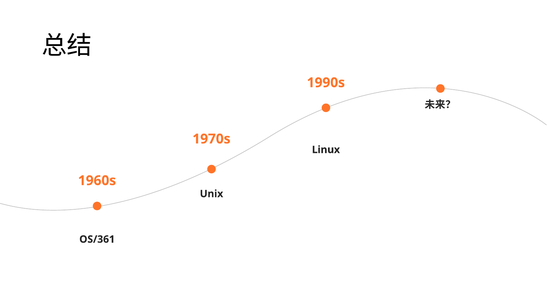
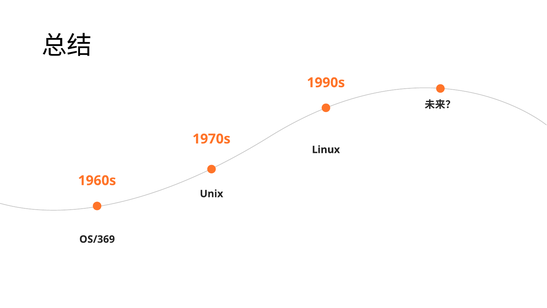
OS/361: OS/361 -> OS/369 (97, 239)
